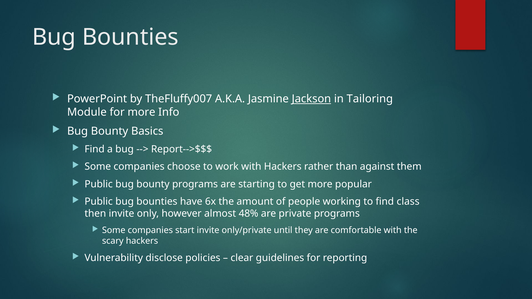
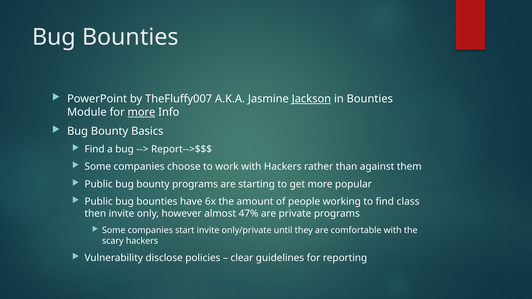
in Tailoring: Tailoring -> Bounties (370, 99)
more underline: none -> present (141, 112)
48%: 48% -> 47% (249, 214)
